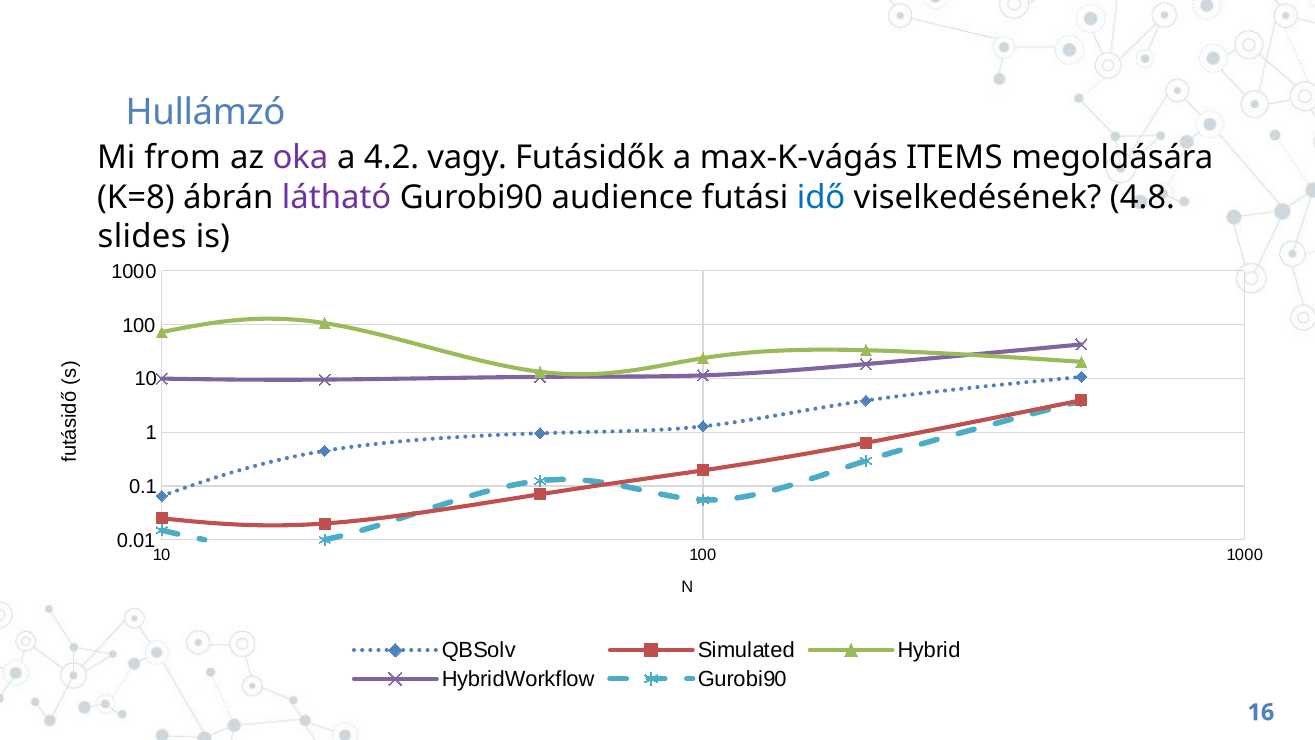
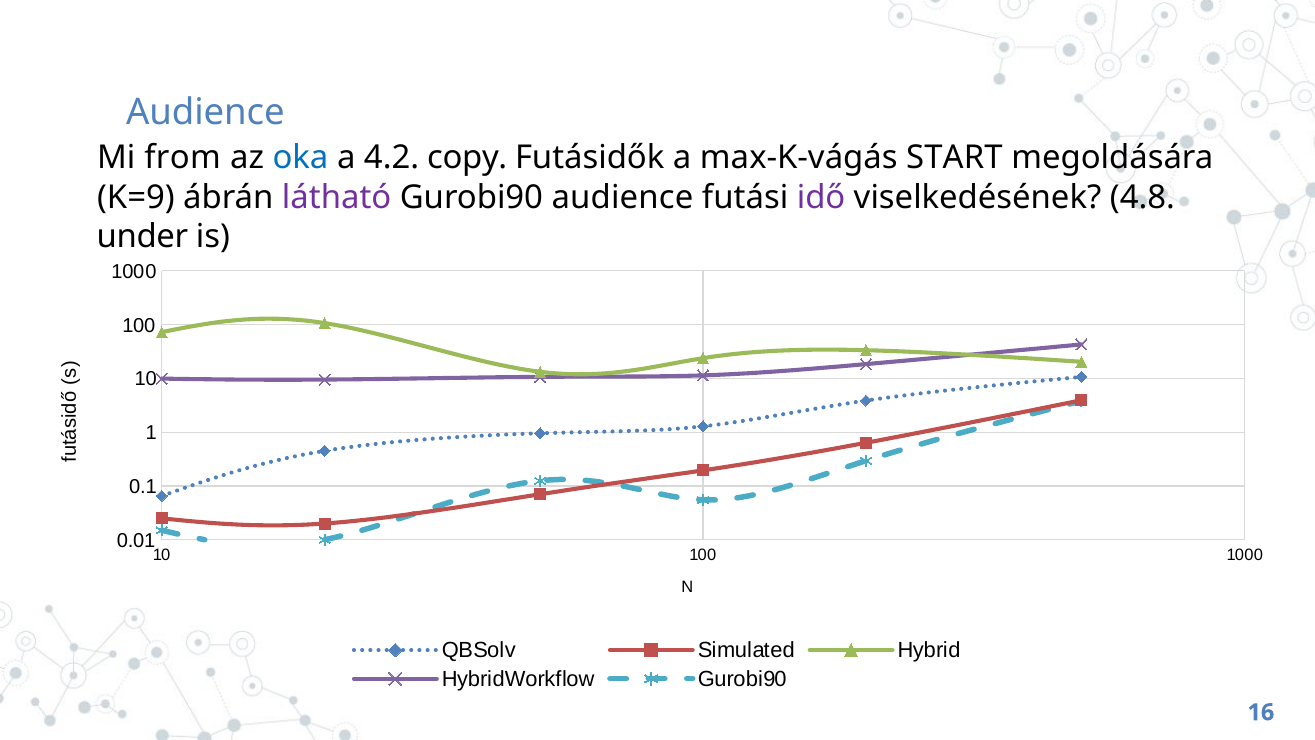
Hullámzó: Hullámzó -> Audience (205, 113)
oka colour: purple -> blue (301, 158)
vagy: vagy -> copy (467, 158)
ITEMS: ITEMS -> START (954, 158)
K=8: K=8 -> K=9 (136, 197)
idő colour: blue -> purple (821, 197)
slides: slides -> under (142, 237)
